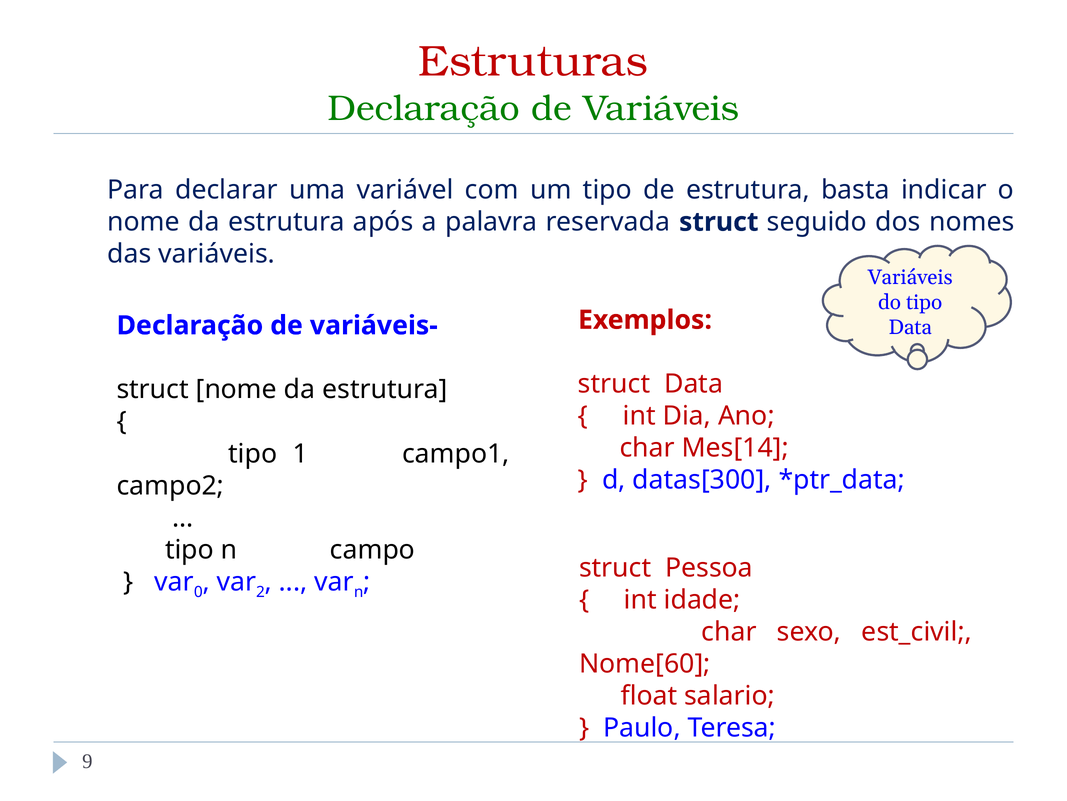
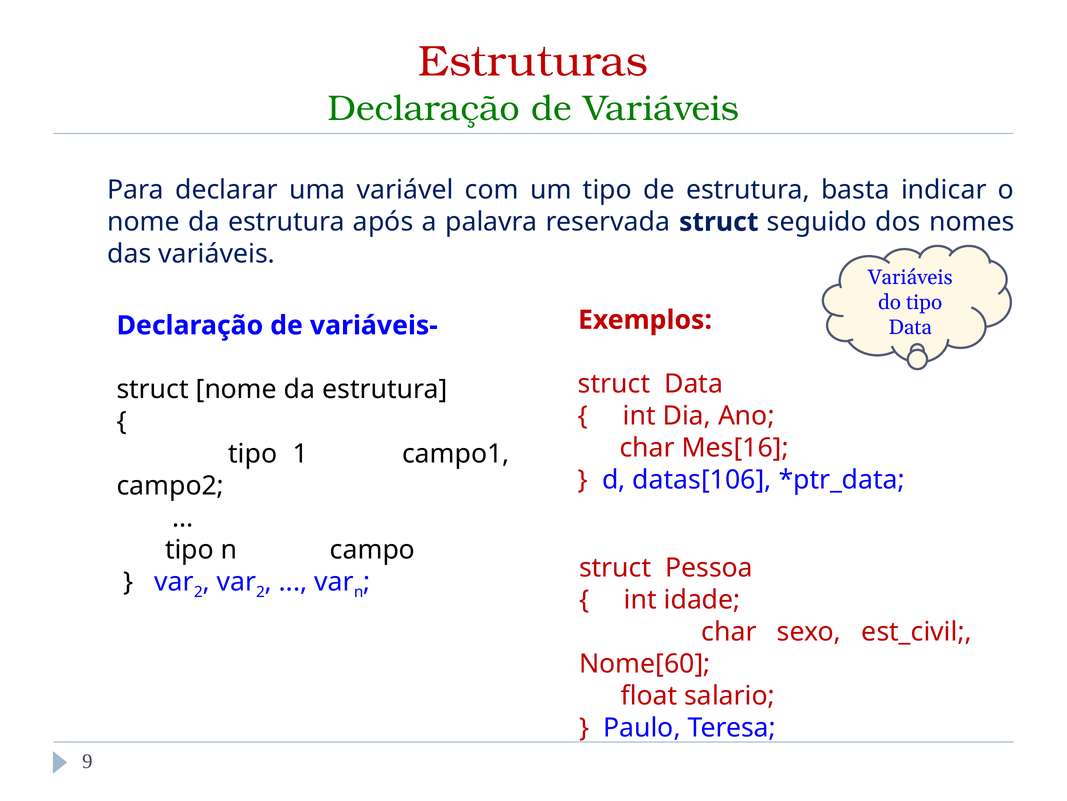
Mes[14: Mes[14 -> Mes[16 (735, 448)
datas[300: datas[300 -> datas[106 (702, 480)
0: 0 -> 2 (198, 592)
